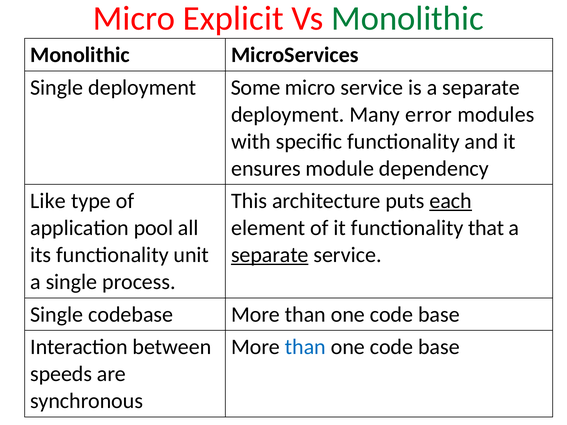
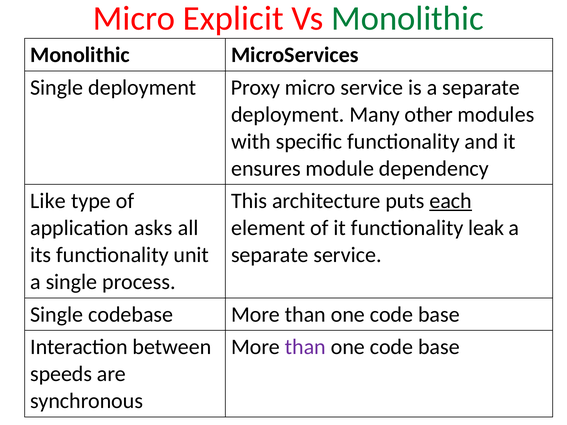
Some: Some -> Proxy (256, 88)
error: error -> other (429, 115)
pool: pool -> asks (153, 228)
that: that -> leak (486, 228)
separate underline: present -> none (270, 255)
than colour: blue -> purple (305, 347)
